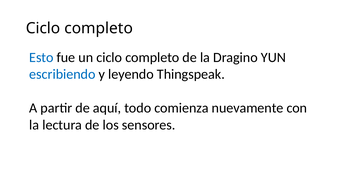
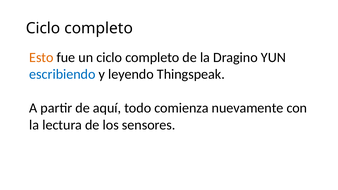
Esto colour: blue -> orange (41, 57)
